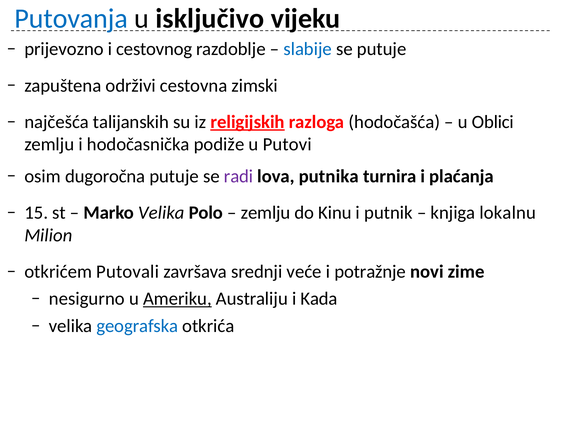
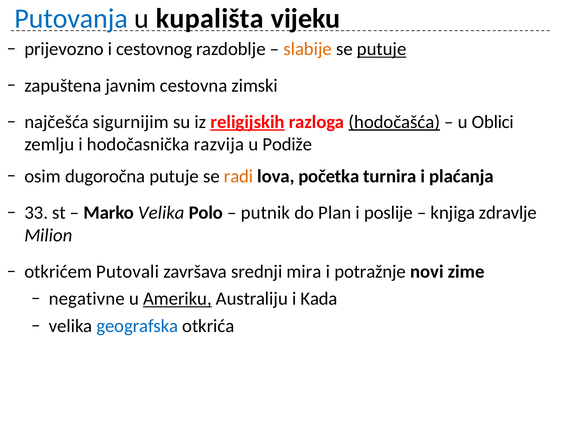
isključivo: isključivo -> kupališta (210, 19)
slabije colour: blue -> orange (308, 49)
putuje underline: none -> present (382, 49)
održivi: održivi -> javnim (131, 85)
talijanskih: talijanskih -> sigurnijim (131, 122)
hodočašća underline: none -> present (394, 122)
podiže: podiže -> razvija (219, 144)
Putovi: Putovi -> Podiže (287, 144)
radi colour: purple -> orange (239, 176)
putnika: putnika -> početka (329, 176)
15: 15 -> 33 (36, 213)
zemlju: zemlju -> putnik (265, 213)
Kinu: Kinu -> Plan (335, 213)
putnik: putnik -> poslije (389, 213)
lokalnu: lokalnu -> zdravlje (508, 213)
veće: veće -> mira (304, 272)
nesigurno: nesigurno -> negativne (87, 299)
